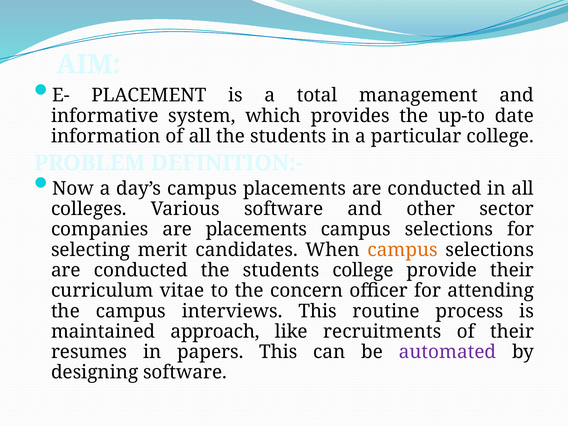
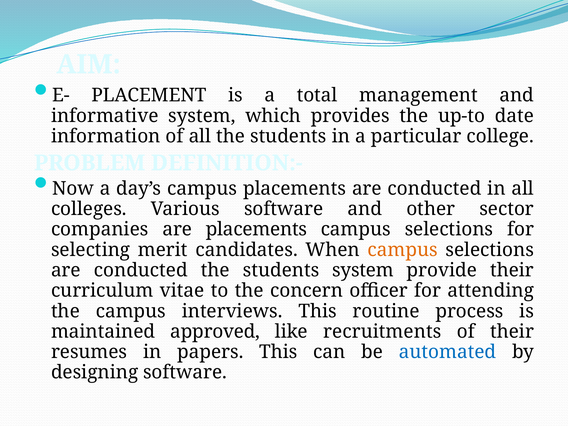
students college: college -> system (363, 270)
approach: approach -> approved (215, 332)
automated colour: purple -> blue (448, 352)
